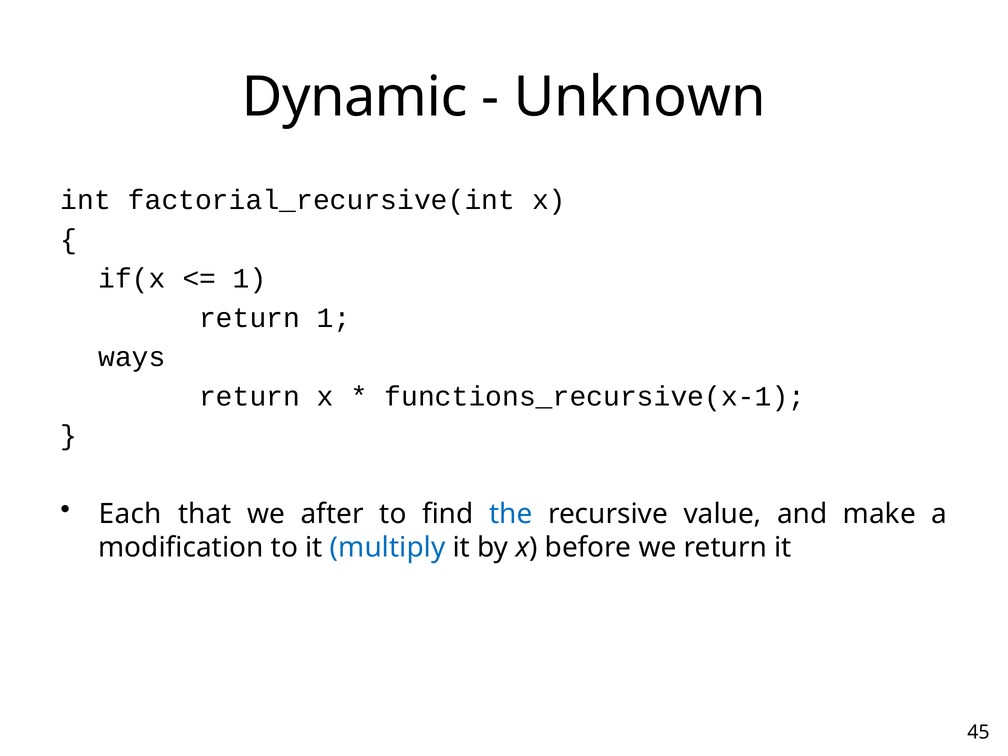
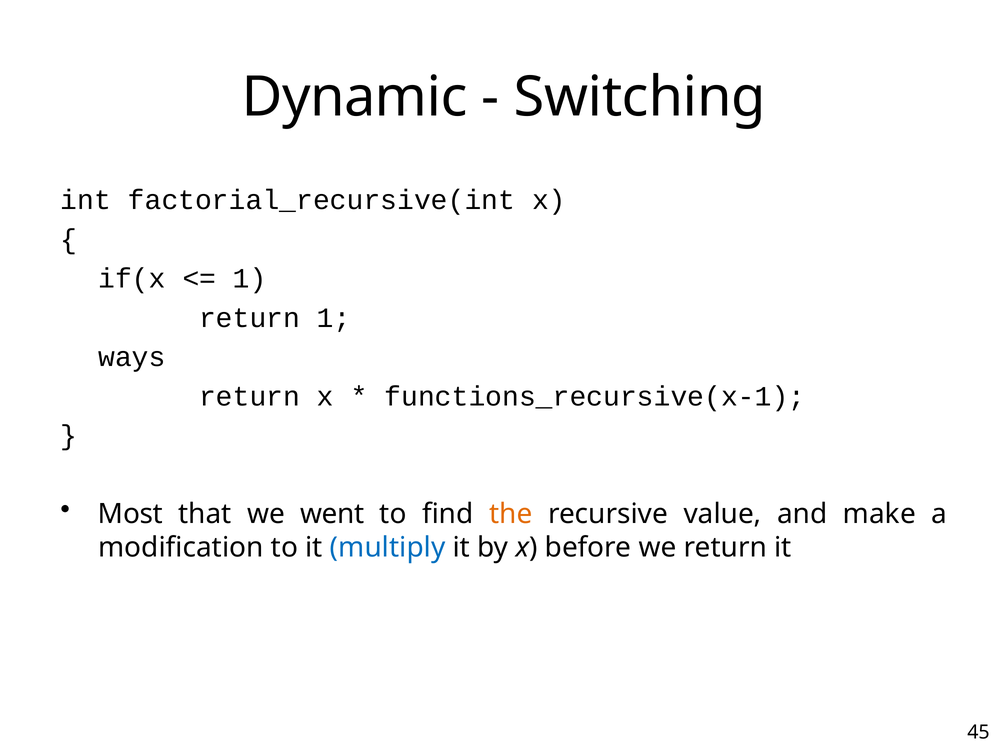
Unknown: Unknown -> Switching (640, 97)
Each: Each -> Most (131, 514)
after: after -> went (332, 514)
the colour: blue -> orange (511, 514)
